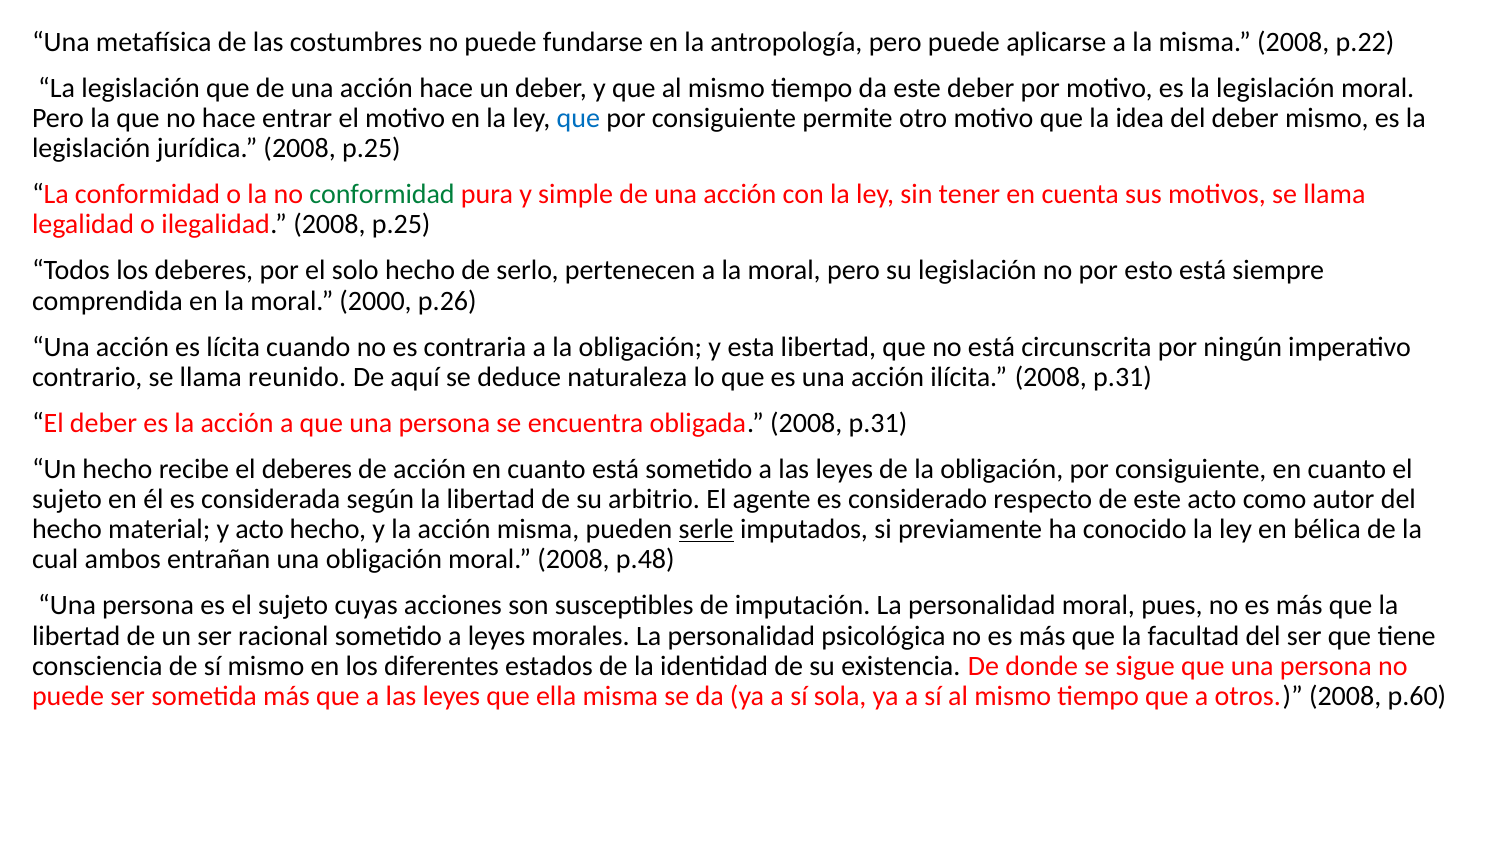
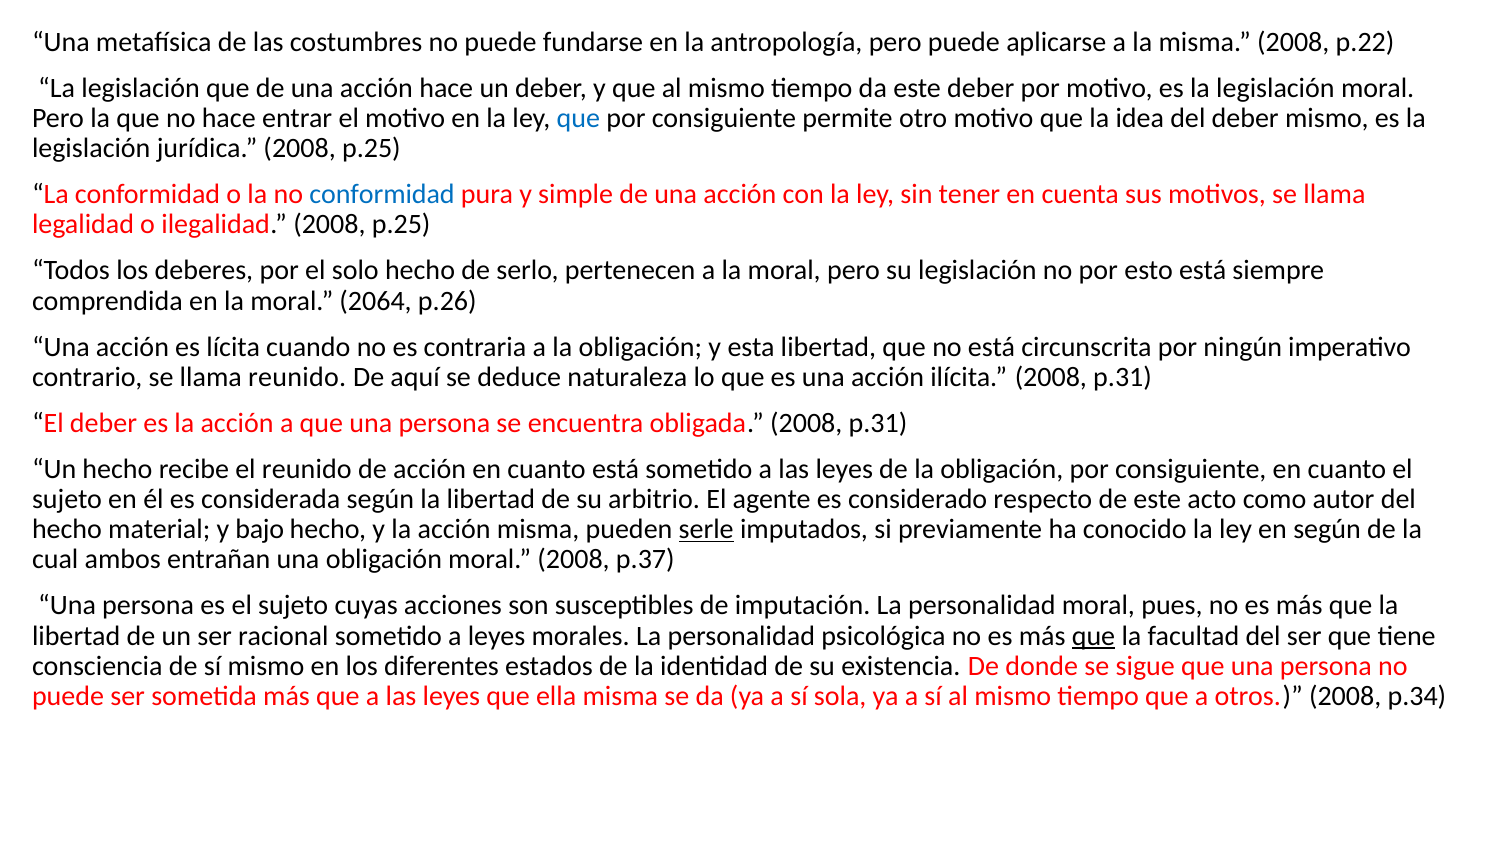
conformidad colour: green -> blue (382, 194)
2000: 2000 -> 2064 (376, 301)
el deberes: deberes -> reunido (307, 469)
y acto: acto -> bajo (260, 529)
en bélica: bélica -> según (1327, 529)
p.48: p.48 -> p.37 (645, 560)
que underline: none -> present (1094, 636)
p.60: p.60 -> p.34 (1417, 696)
